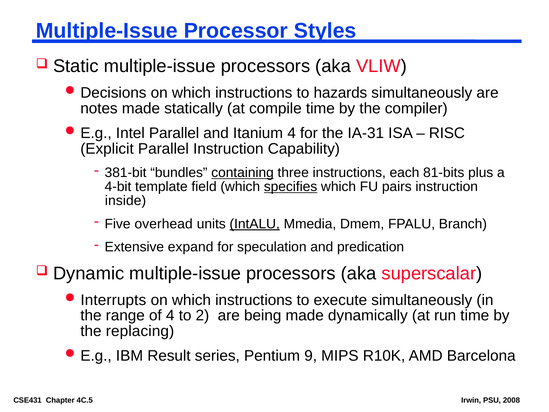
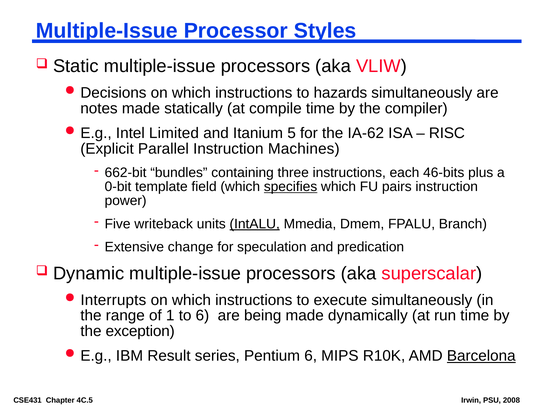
Intel Parallel: Parallel -> Limited (174, 133)
Itanium 4: 4 -> 5 (292, 133)
IA-31: IA-31 -> IA-62 (366, 133)
Capability: Capability -> Machines (304, 149)
381-bit: 381-bit -> 662-bit (126, 173)
containing underline: present -> none (243, 173)
81-bits: 81-bits -> 46-bits (444, 173)
4-bit: 4-bit -> 0-bit (118, 187)
inside: inside -> power (126, 201)
overhead: overhead -> writeback (164, 224)
expand: expand -> change (191, 247)
of 4: 4 -> 1 (170, 315)
to 2: 2 -> 6 (202, 315)
replacing: replacing -> exception (140, 331)
Pentium 9: 9 -> 6 (311, 356)
Barcelona underline: none -> present (481, 356)
